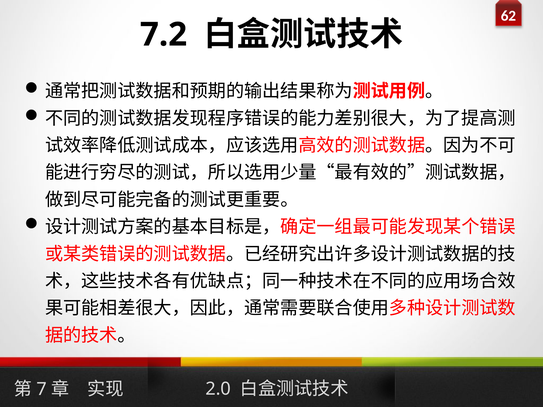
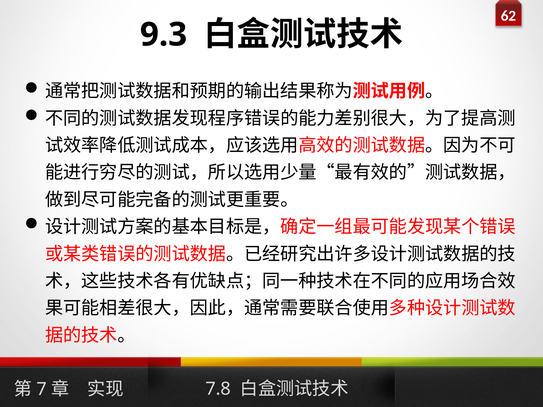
7.2: 7.2 -> 9.3 (164, 35)
2.0: 2.0 -> 7.8 (218, 389)
